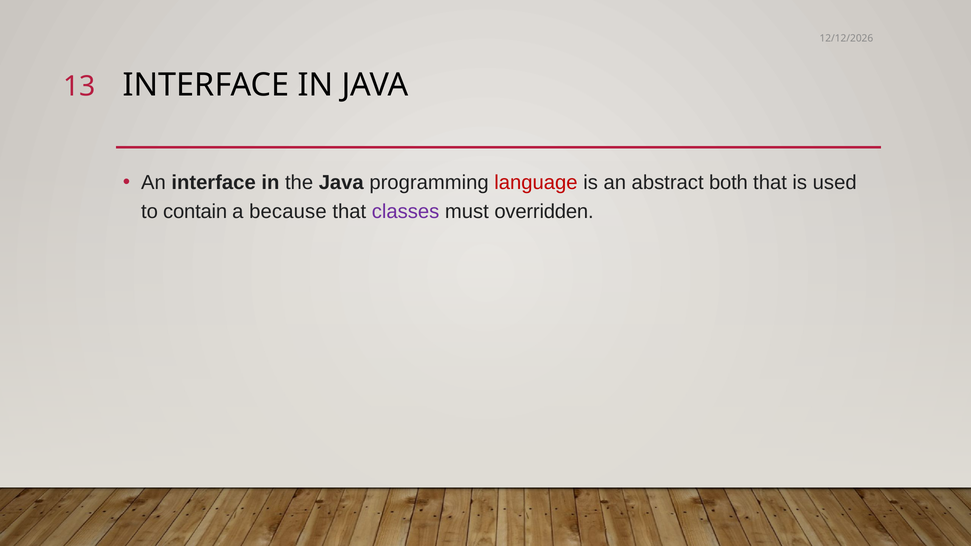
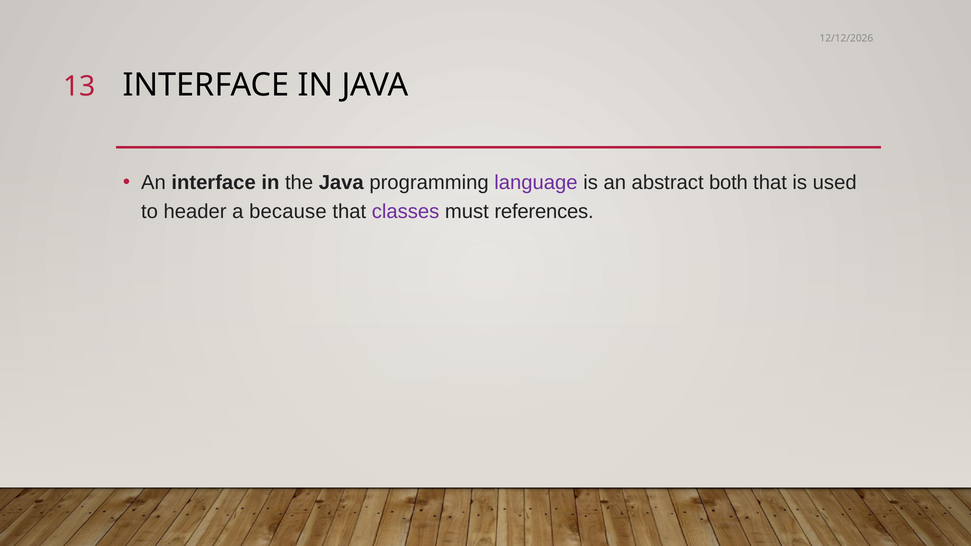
language colour: red -> purple (536, 183)
contain: contain -> header (195, 212)
overridden: overridden -> references (544, 212)
